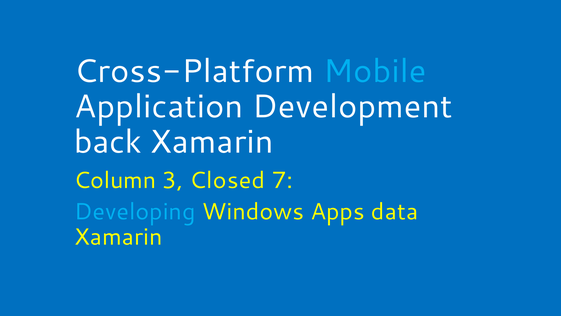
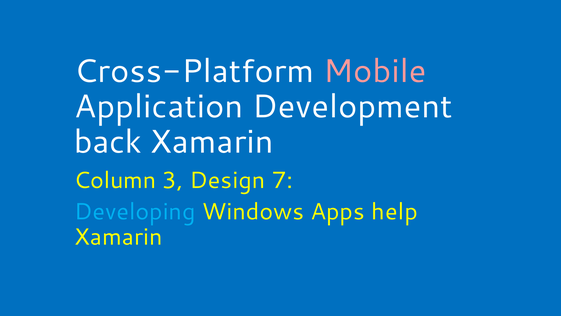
Mobile colour: light blue -> pink (375, 71)
Closed: Closed -> Design (227, 180)
data: data -> help (395, 211)
